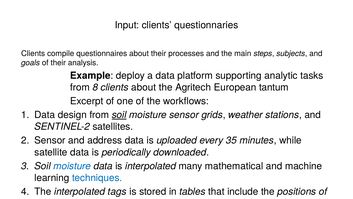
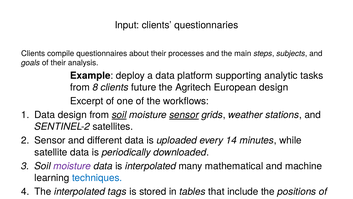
clients about: about -> future (144, 87)
European tantum: tantum -> design (274, 87)
sensor underline: none -> present (184, 115)
address: address -> different (105, 140)
35: 35 -> 14 (231, 140)
moisture colour: blue -> purple (72, 166)
